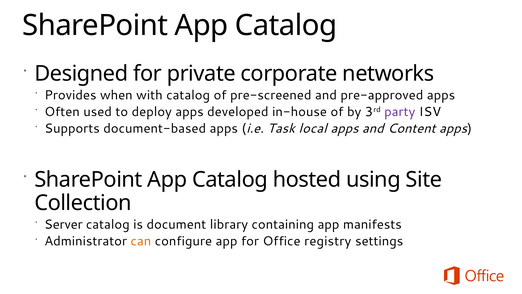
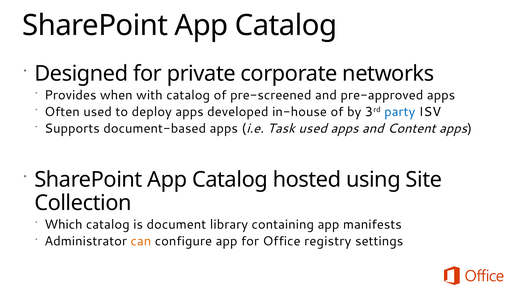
party colour: purple -> blue (400, 112)
Task local: local -> used (313, 128)
Server: Server -> Which (63, 224)
